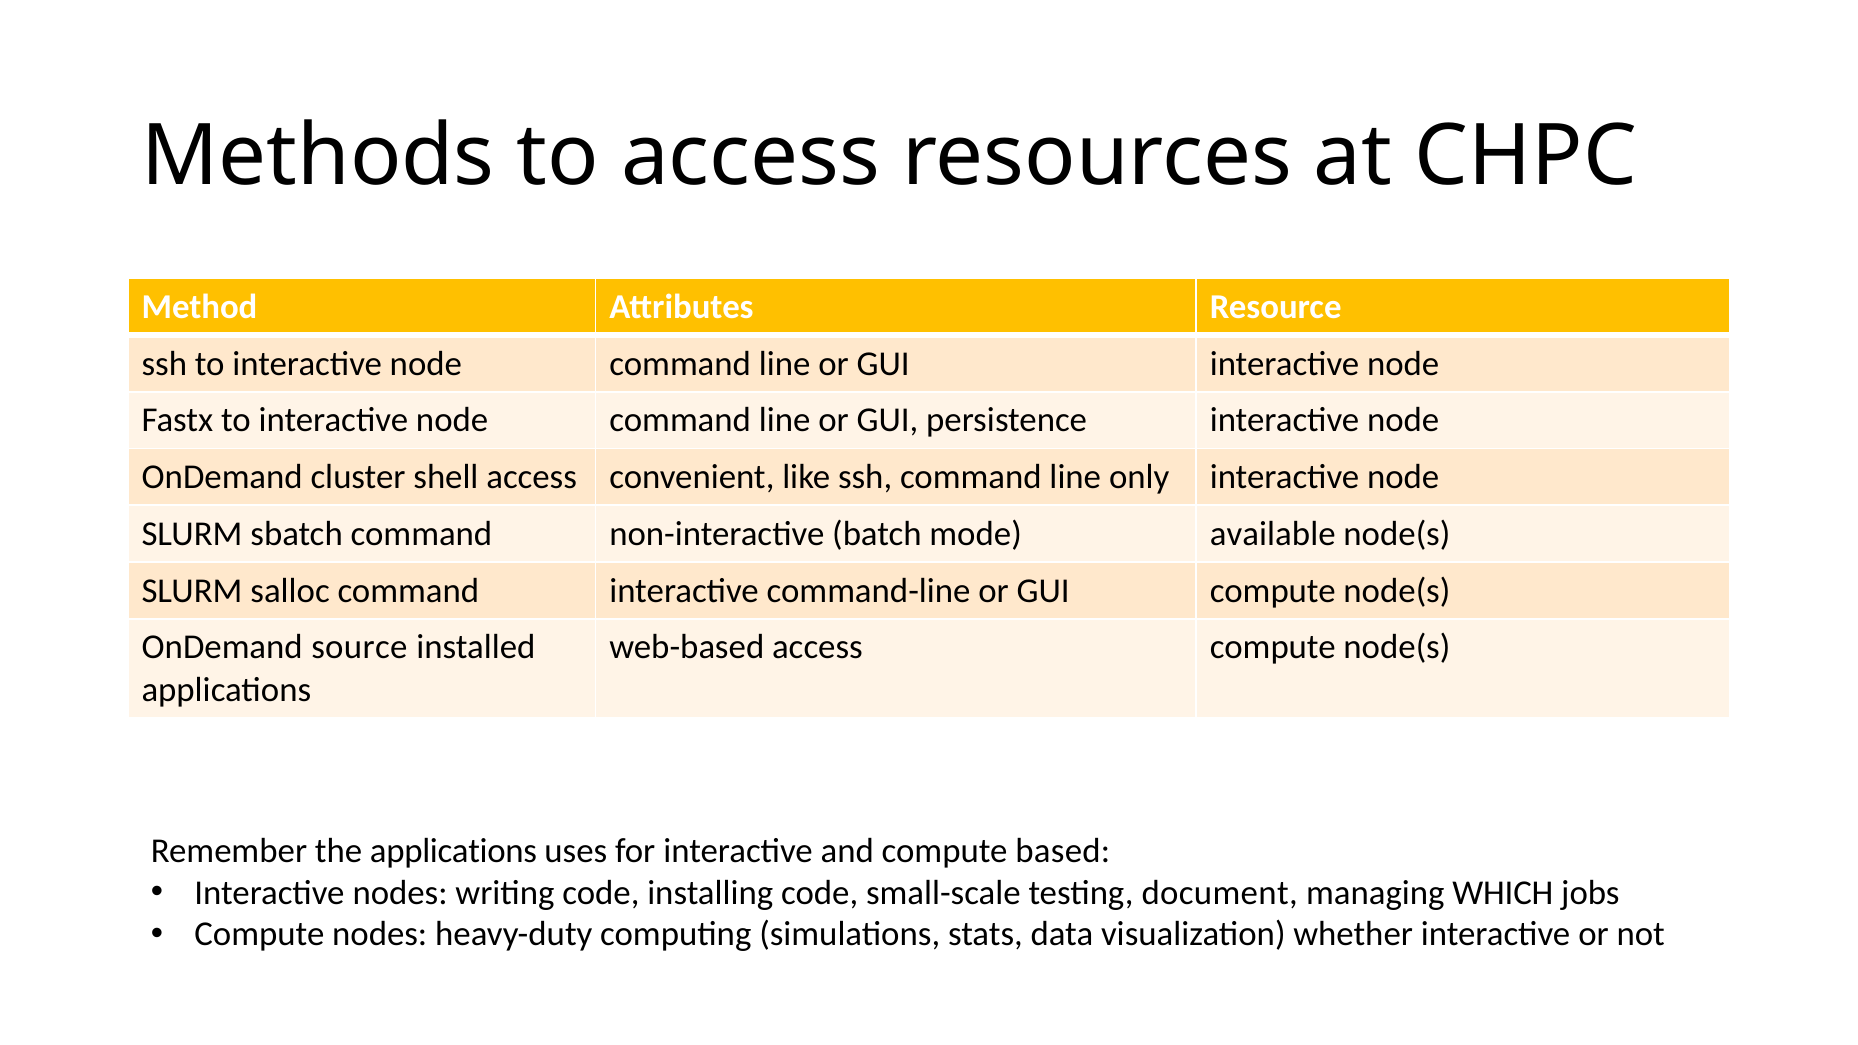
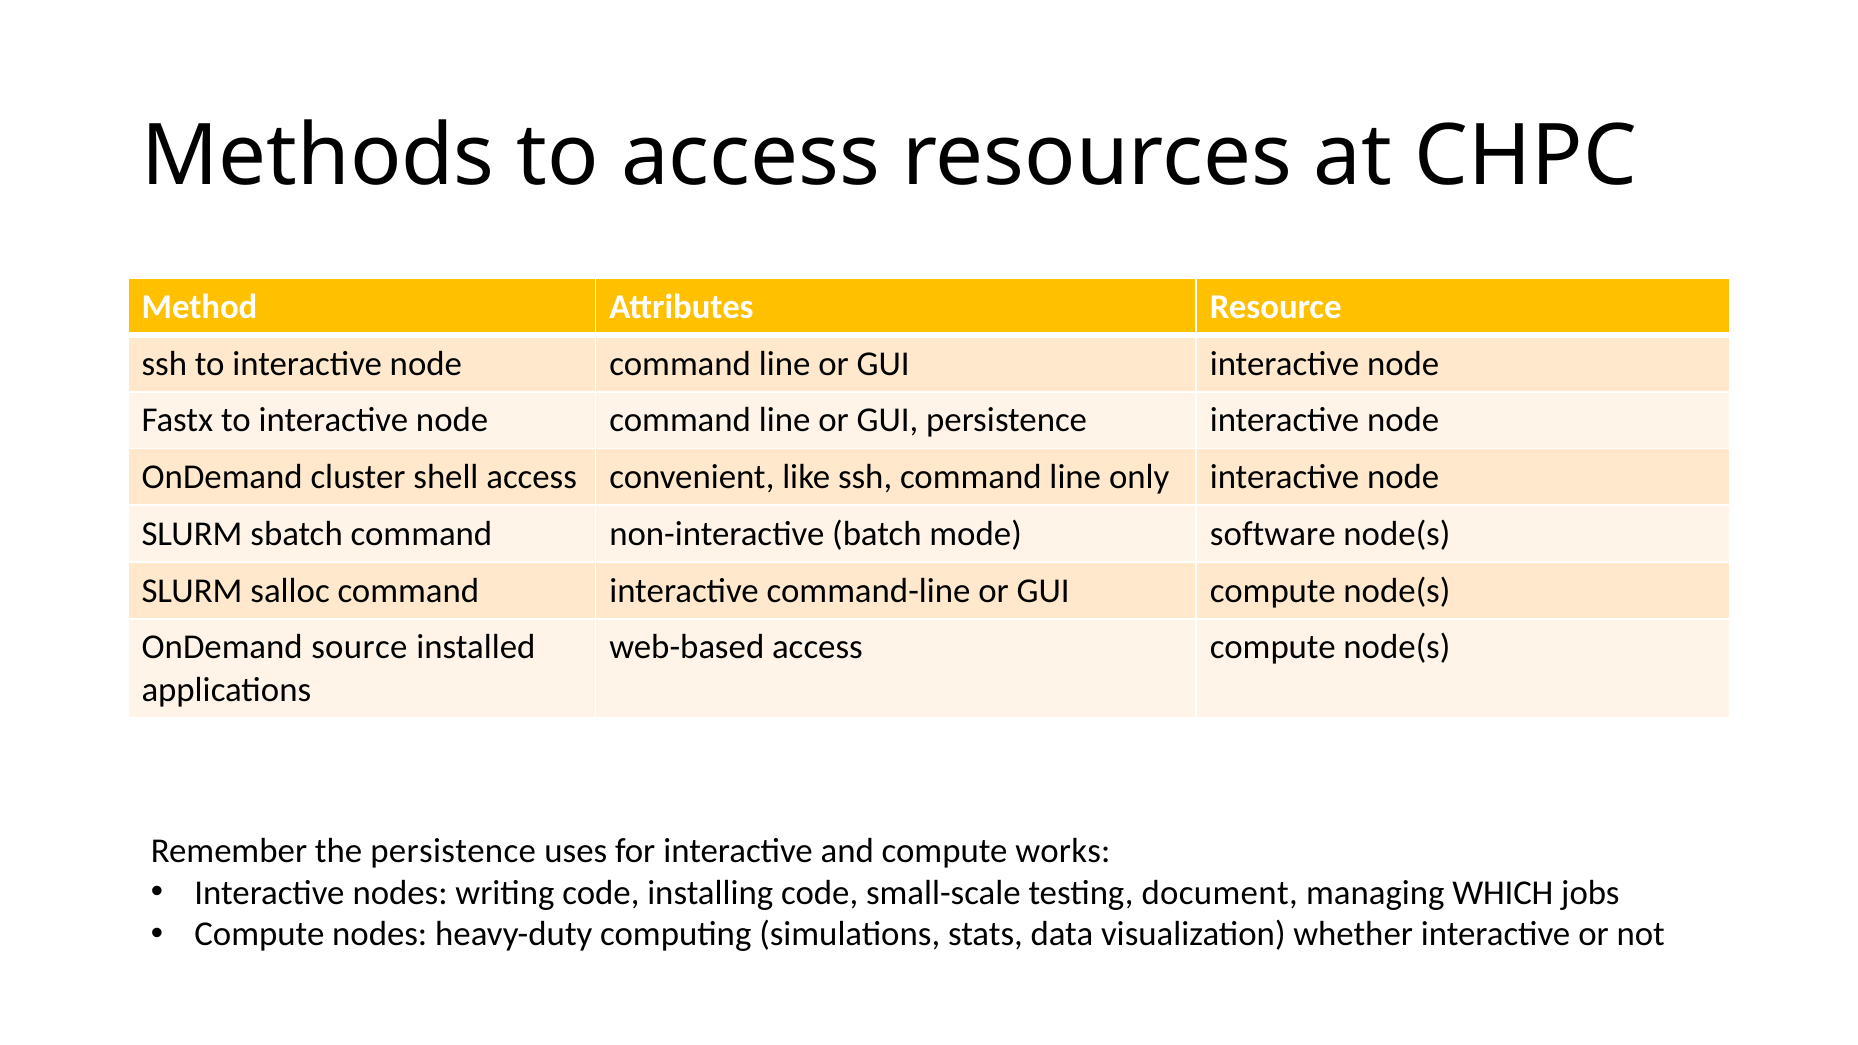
available: available -> software (1273, 534)
the applications: applications -> persistence (453, 851)
based: based -> works (1063, 851)
